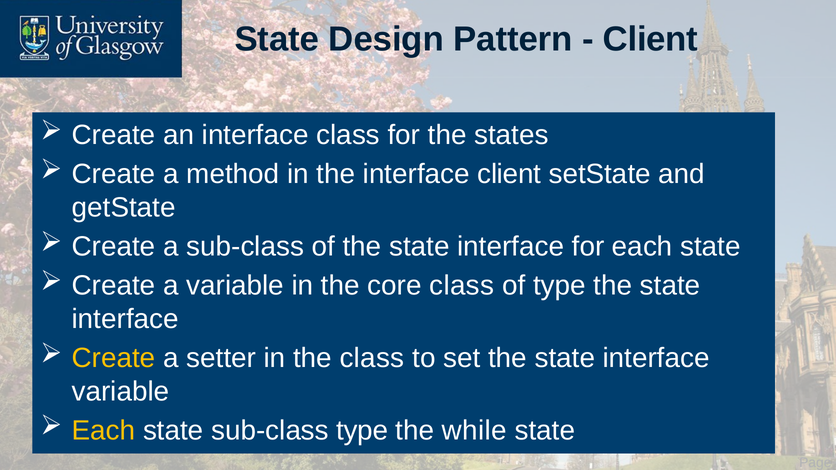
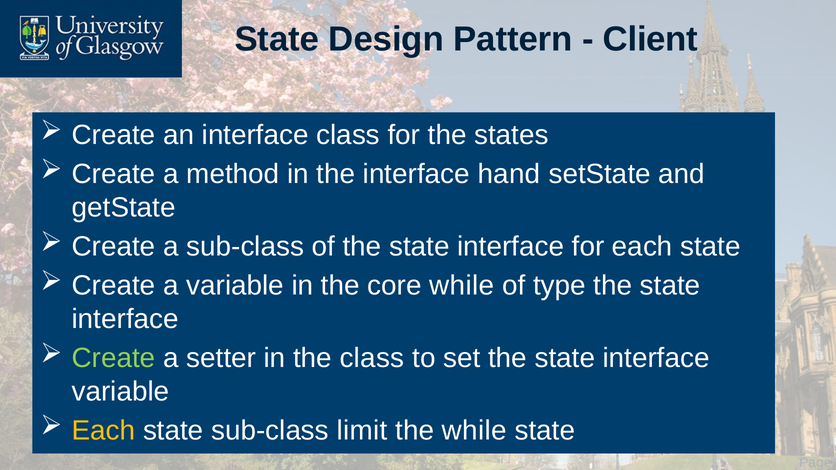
interface client: client -> hand (509, 174)
core class: class -> while (462, 286)
Create colour: yellow -> light green (114, 358)
sub-class type: type -> limit (362, 431)
